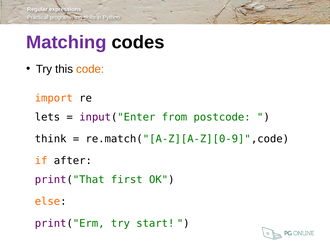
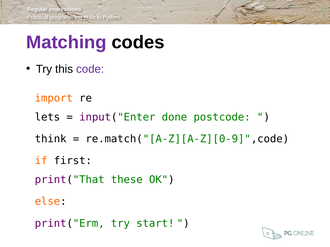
code colour: orange -> purple (90, 69)
from: from -> done (174, 117)
after: after -> first (73, 161)
first: first -> these (127, 180)
